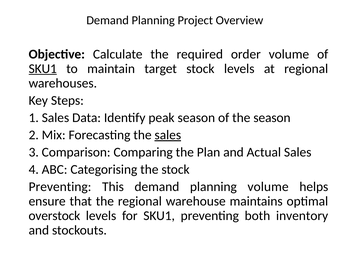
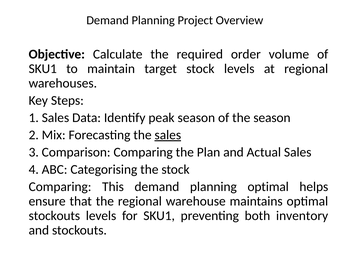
SKU1 underline: present -> none (43, 69)
Preventing: Preventing -> Comparing (60, 187)
planning volume: volume -> optimal (268, 187)
overstock: overstock -> stockouts (54, 216)
